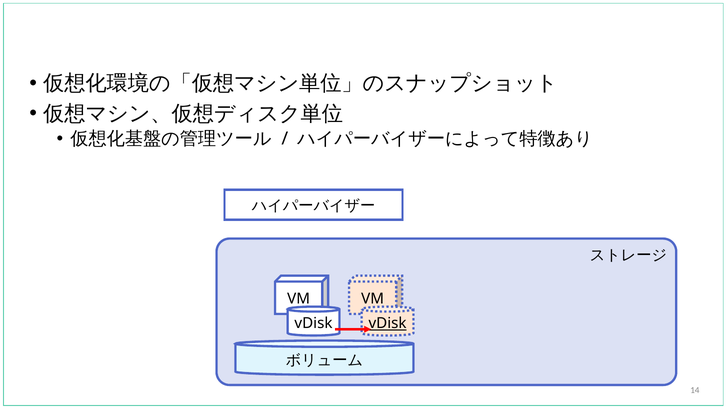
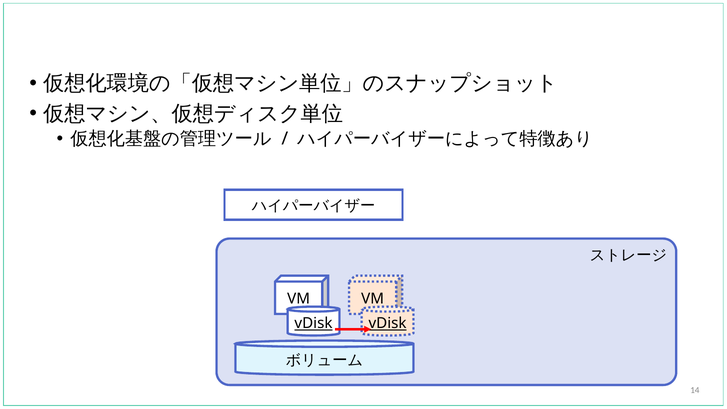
vDisk underline: none -> present (313, 323)
